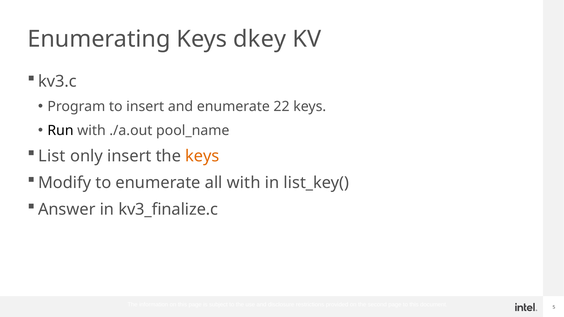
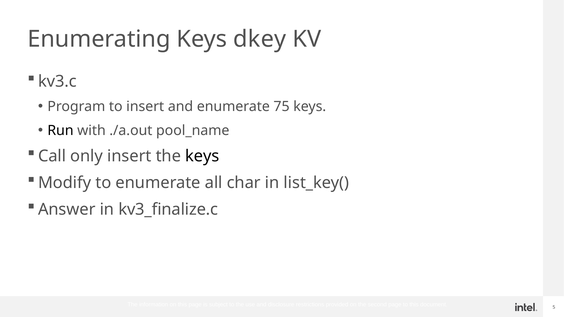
22: 22 -> 75 (282, 107)
List: List -> Call (52, 156)
keys colour: orange -> black (202, 156)
all with: with -> char (244, 183)
